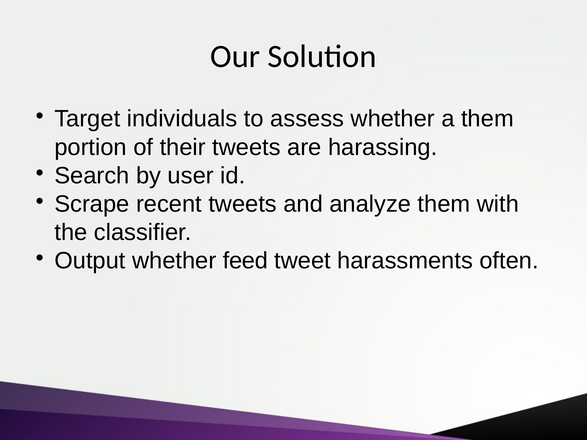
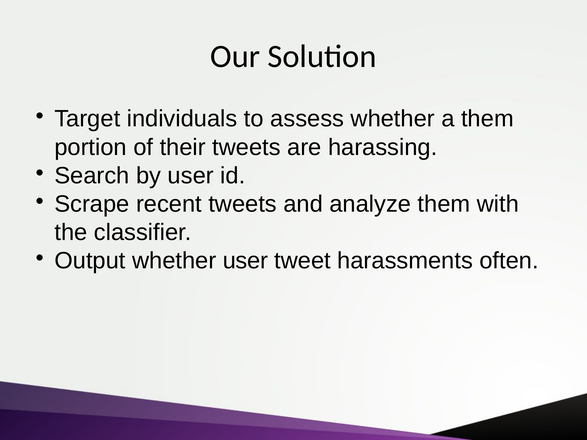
whether feed: feed -> user (245, 261)
